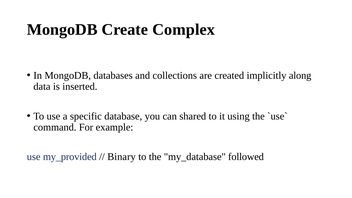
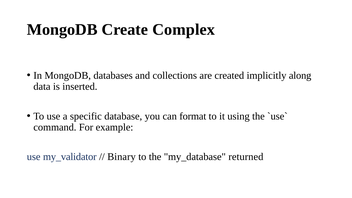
shared: shared -> format (193, 116)
my_provided: my_provided -> my_validator (70, 157)
followed: followed -> returned (246, 157)
